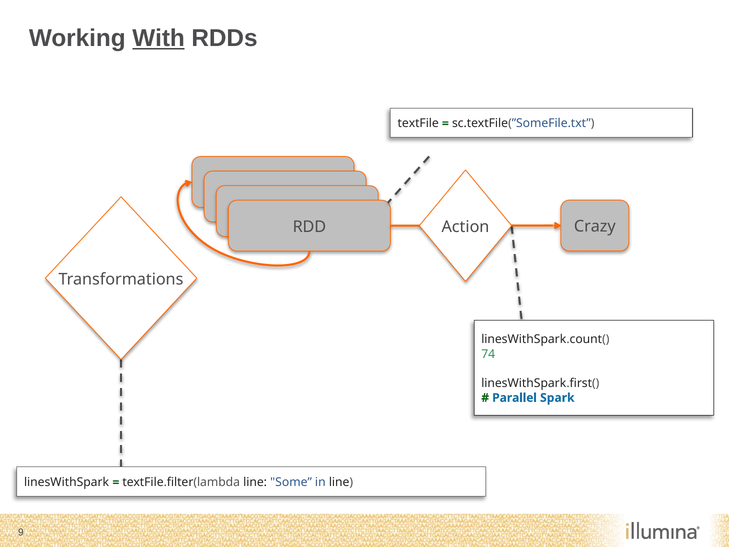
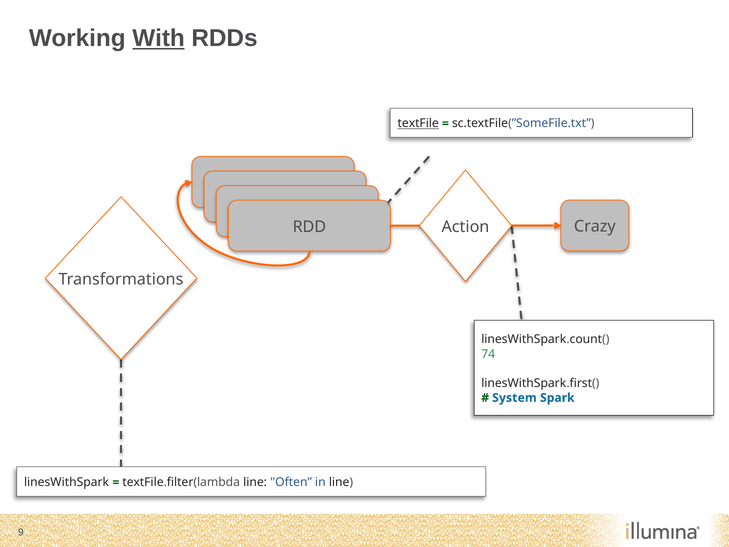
textFile underline: none -> present (418, 123)
Parallel: Parallel -> System (514, 398)
Some: Some -> Often (291, 482)
